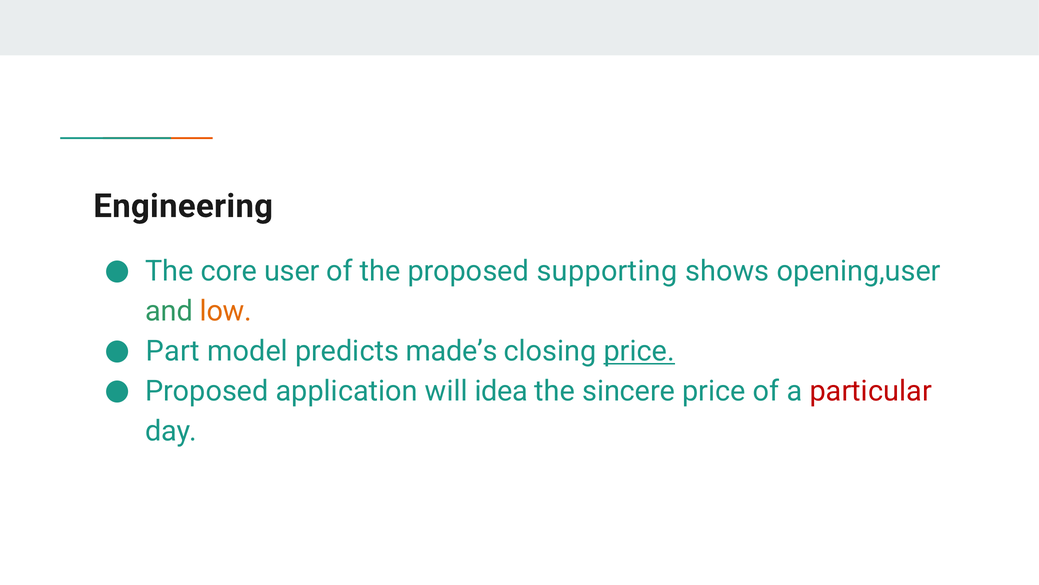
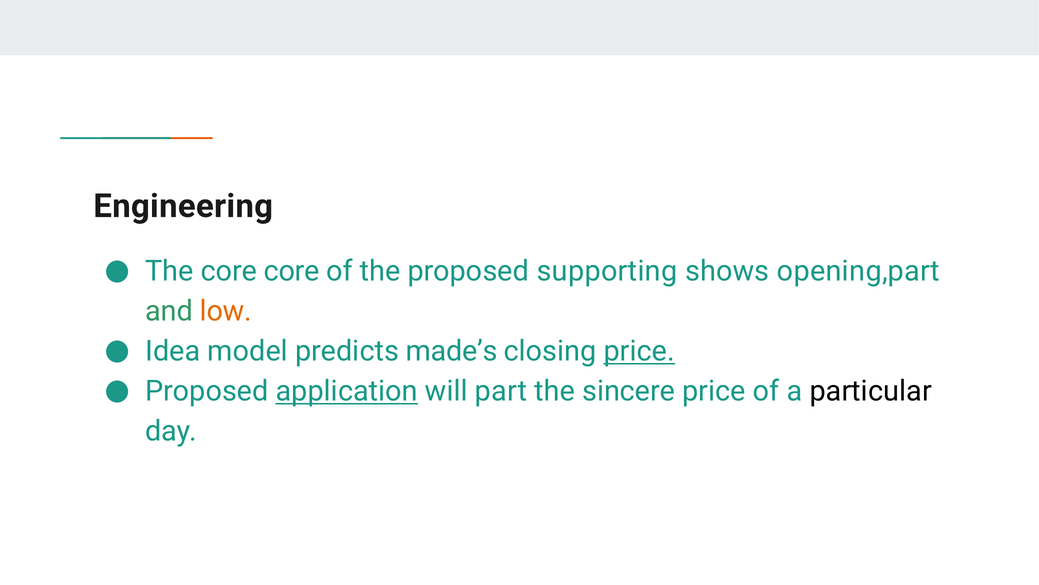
core user: user -> core (292, 271)
opening,user: opening,user -> opening,part (858, 271)
Part: Part -> Idea (173, 351)
application underline: none -> present (347, 391)
idea: idea -> part (501, 391)
particular colour: red -> black (871, 391)
